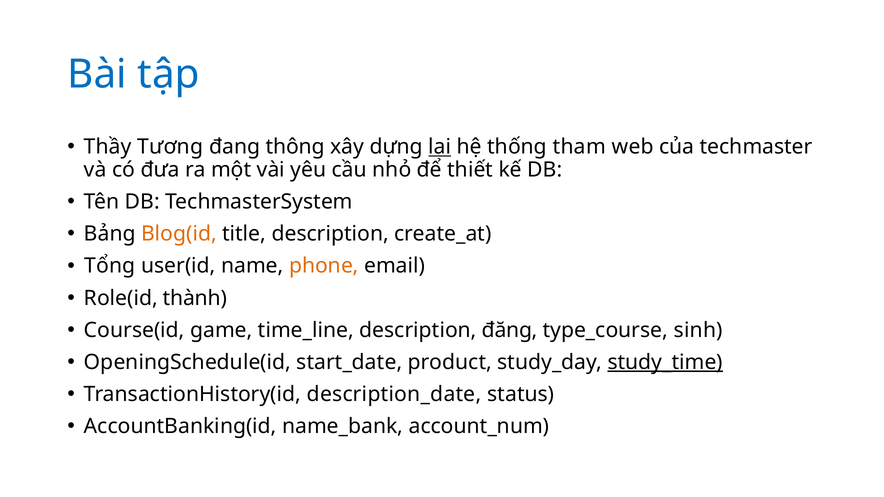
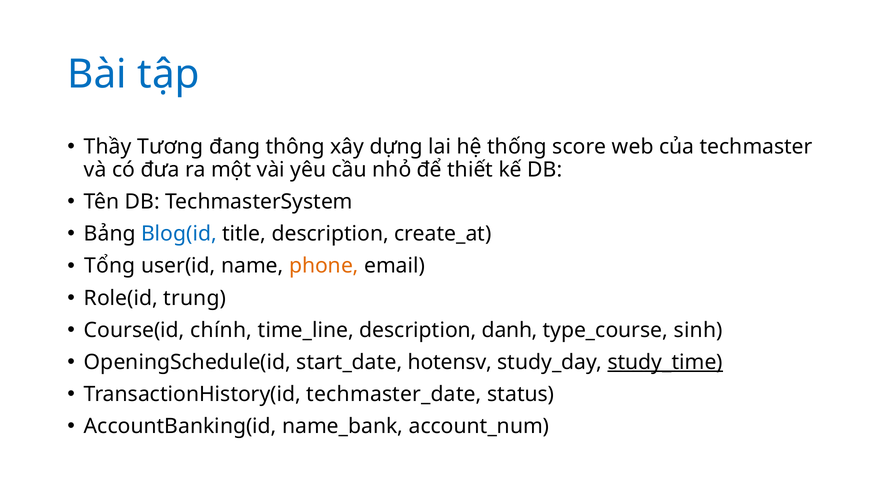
lai underline: present -> none (440, 147)
tham: tham -> score (579, 147)
Blog(id colour: orange -> blue (179, 234)
thành: thành -> trung (195, 298)
game: game -> chính (221, 330)
đăng: đăng -> danh (510, 330)
product: product -> hotensv (450, 362)
description_date: description_date -> techmaster_date (394, 394)
